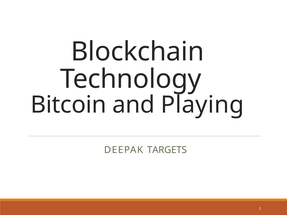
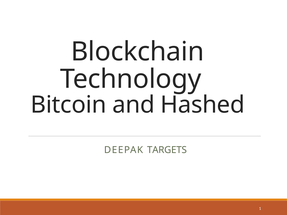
Playing: Playing -> Hashed (203, 105)
